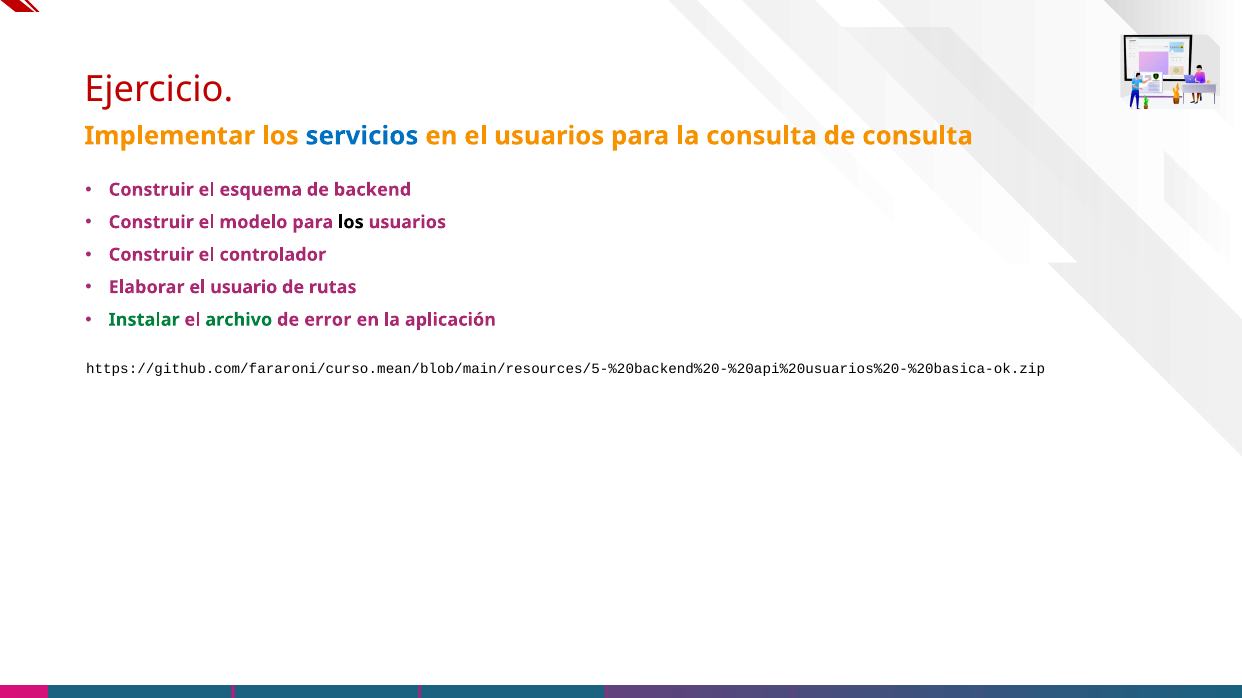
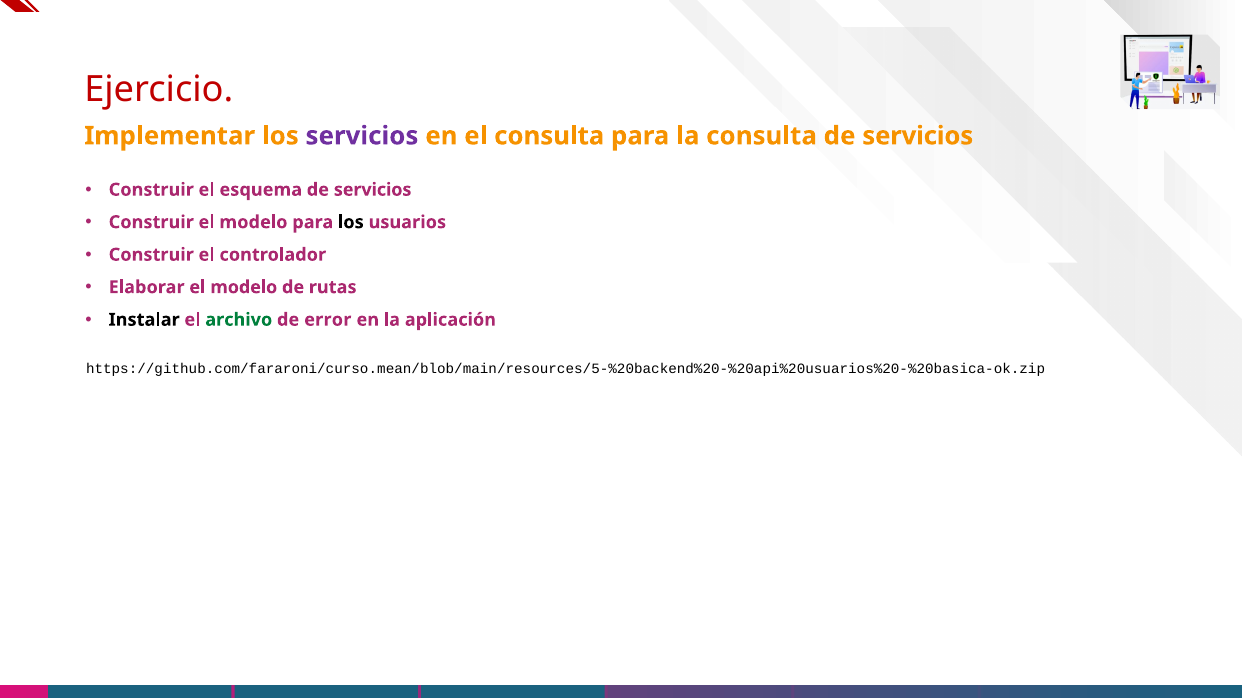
servicios colour: blue -> purple (362, 136)
el usuarios: usuarios -> consulta (549, 136)
consulta de consulta: consulta -> servicios (918, 136)
esquema de backend: backend -> servicios (373, 190)
Elaborar el usuario: usuario -> modelo (244, 287)
Instalar colour: green -> black (144, 320)
